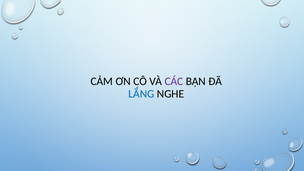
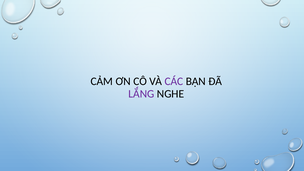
LẮNG colour: blue -> purple (141, 94)
